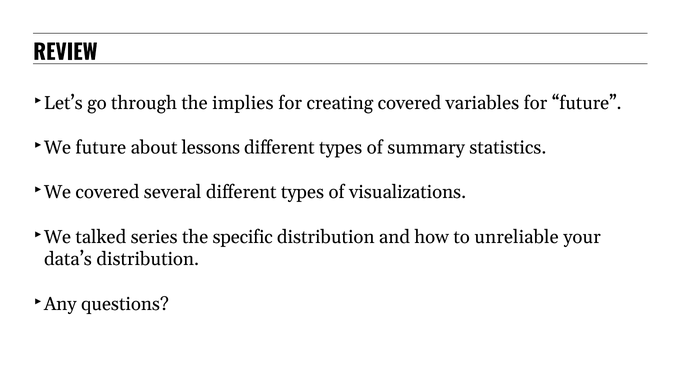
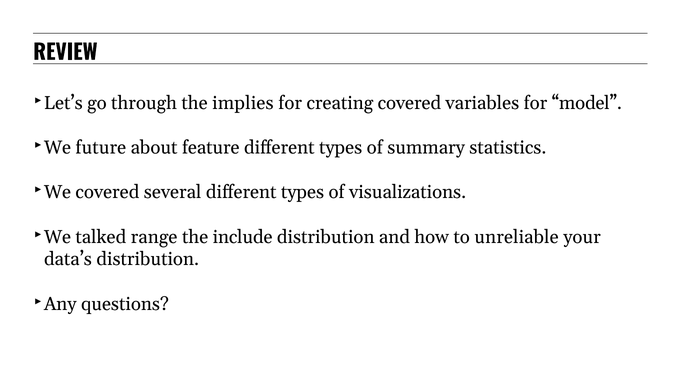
for future: future -> model (587, 103)
lessons: lessons -> feature (211, 148)
series: series -> range (154, 237)
specific: specific -> include (243, 237)
